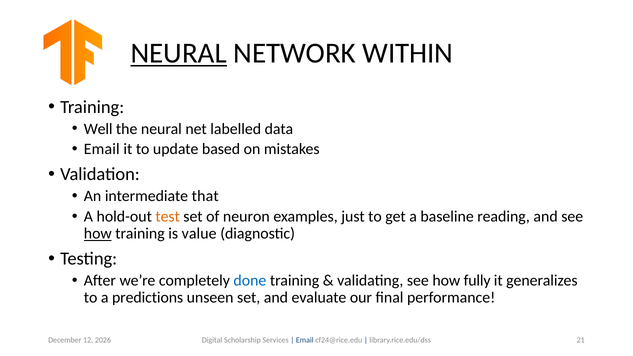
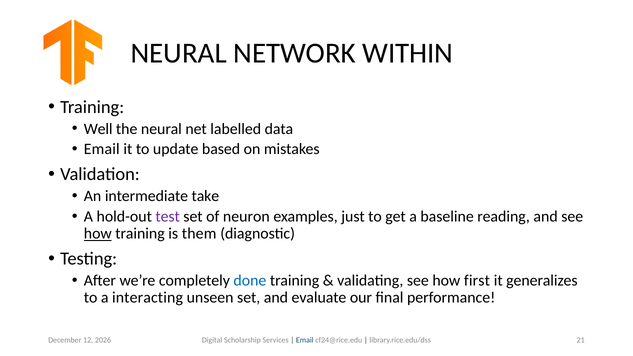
NEURAL underline: present -> none (179, 53)
that: that -> take (205, 196)
test colour: orange -> purple (168, 217)
value: value -> them (199, 234)
fully: fully -> first (477, 281)
predictions: predictions -> interacting (147, 298)
